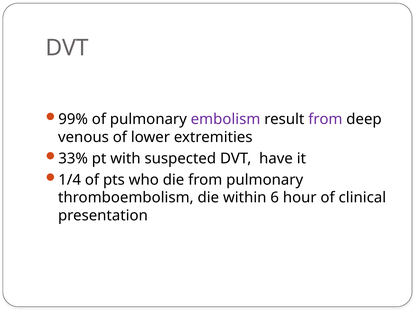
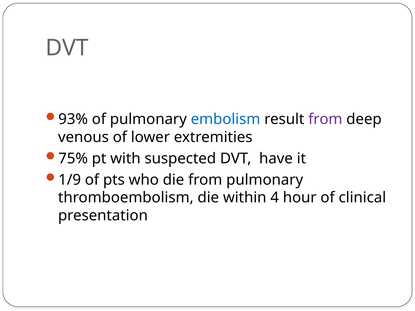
99%: 99% -> 93% (73, 119)
embolism colour: purple -> blue (226, 119)
33%: 33% -> 75% (73, 159)
1/4: 1/4 -> 1/9 (70, 180)
6: 6 -> 4 (275, 198)
